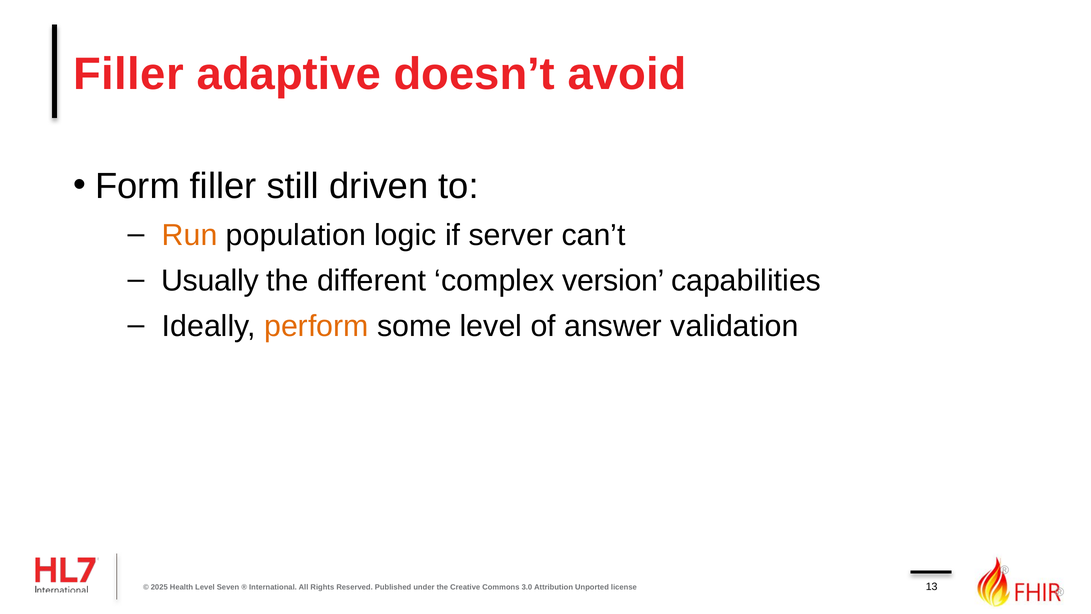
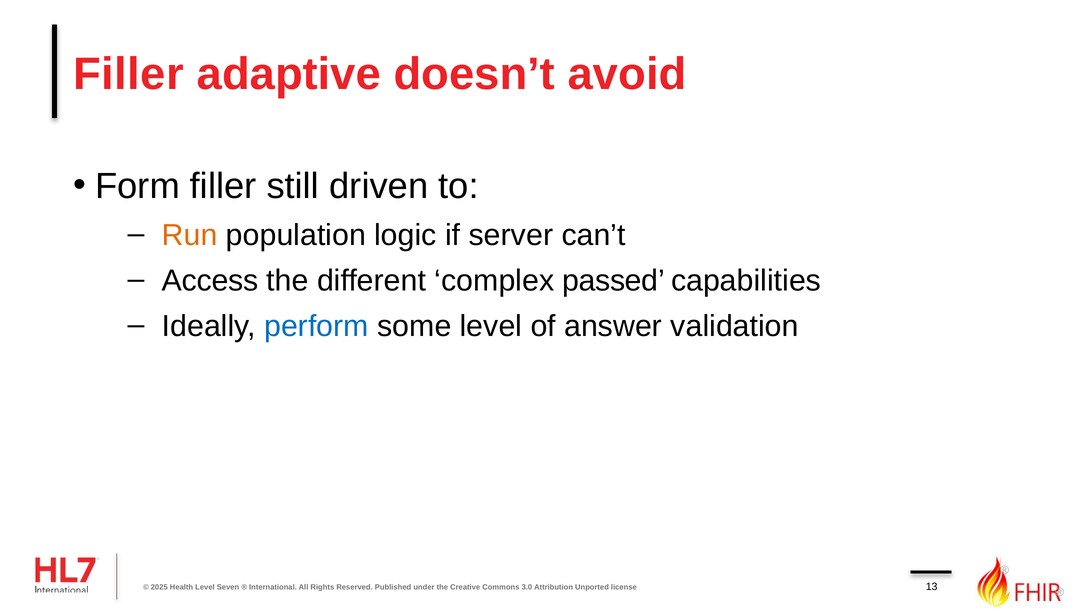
Usually: Usually -> Access (210, 280)
version: version -> passed (613, 280)
perform colour: orange -> blue (316, 326)
